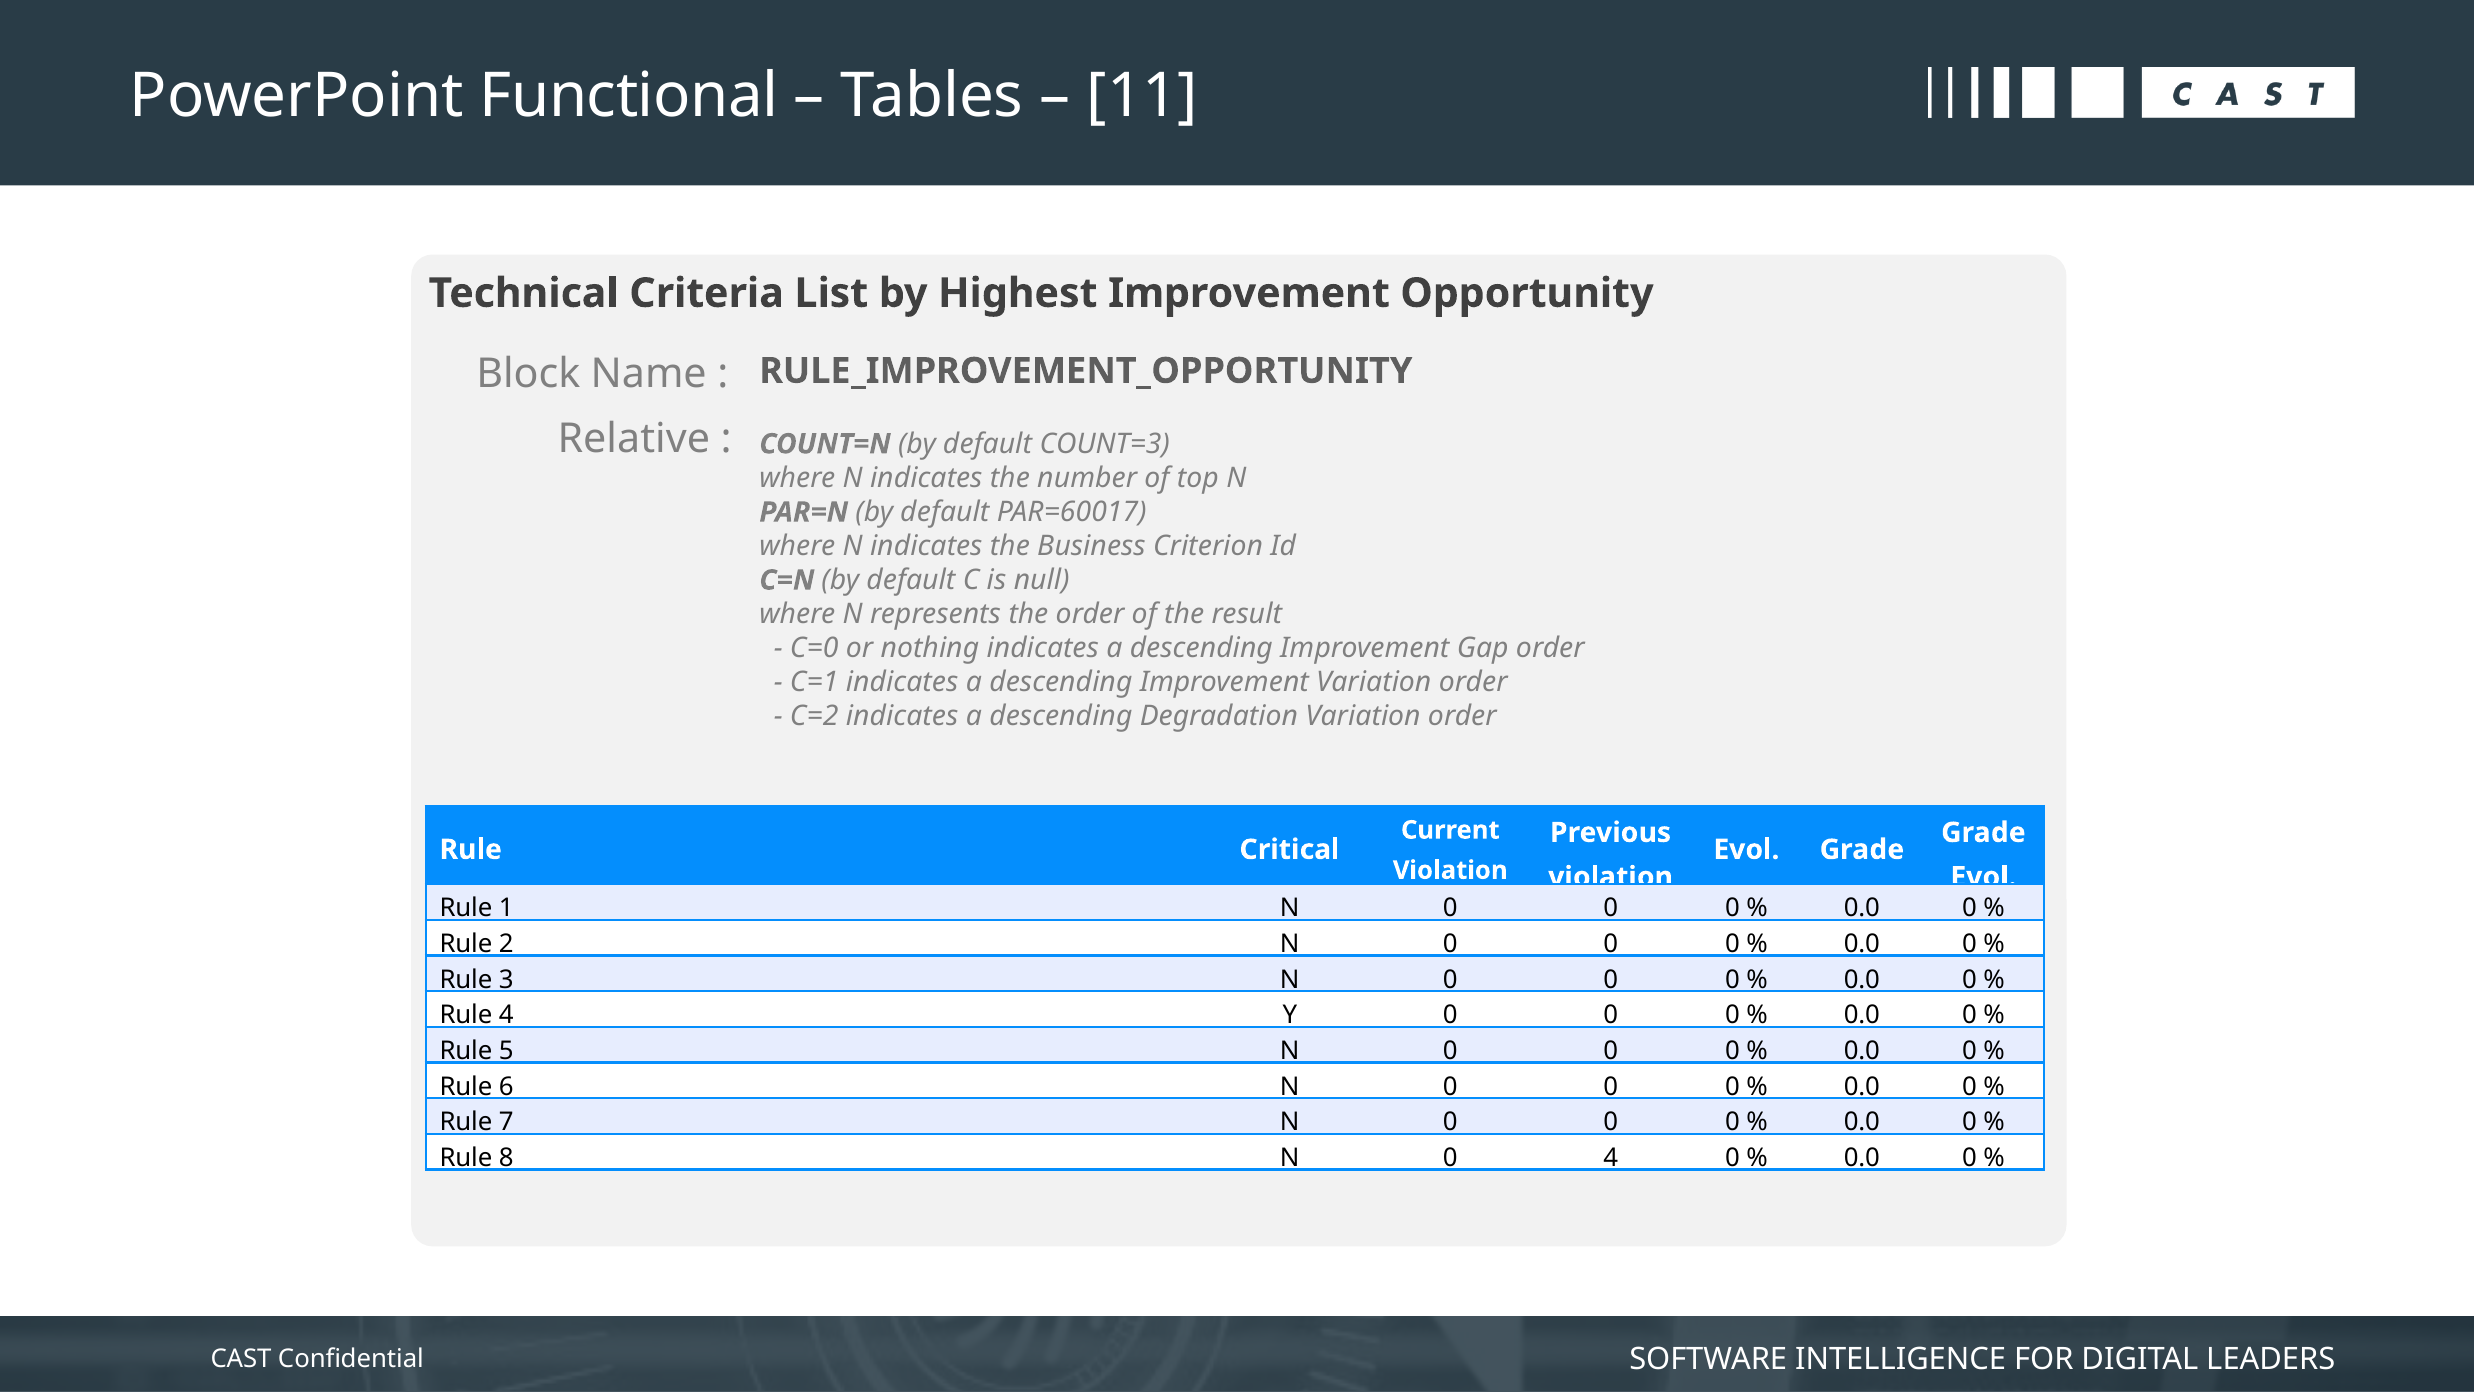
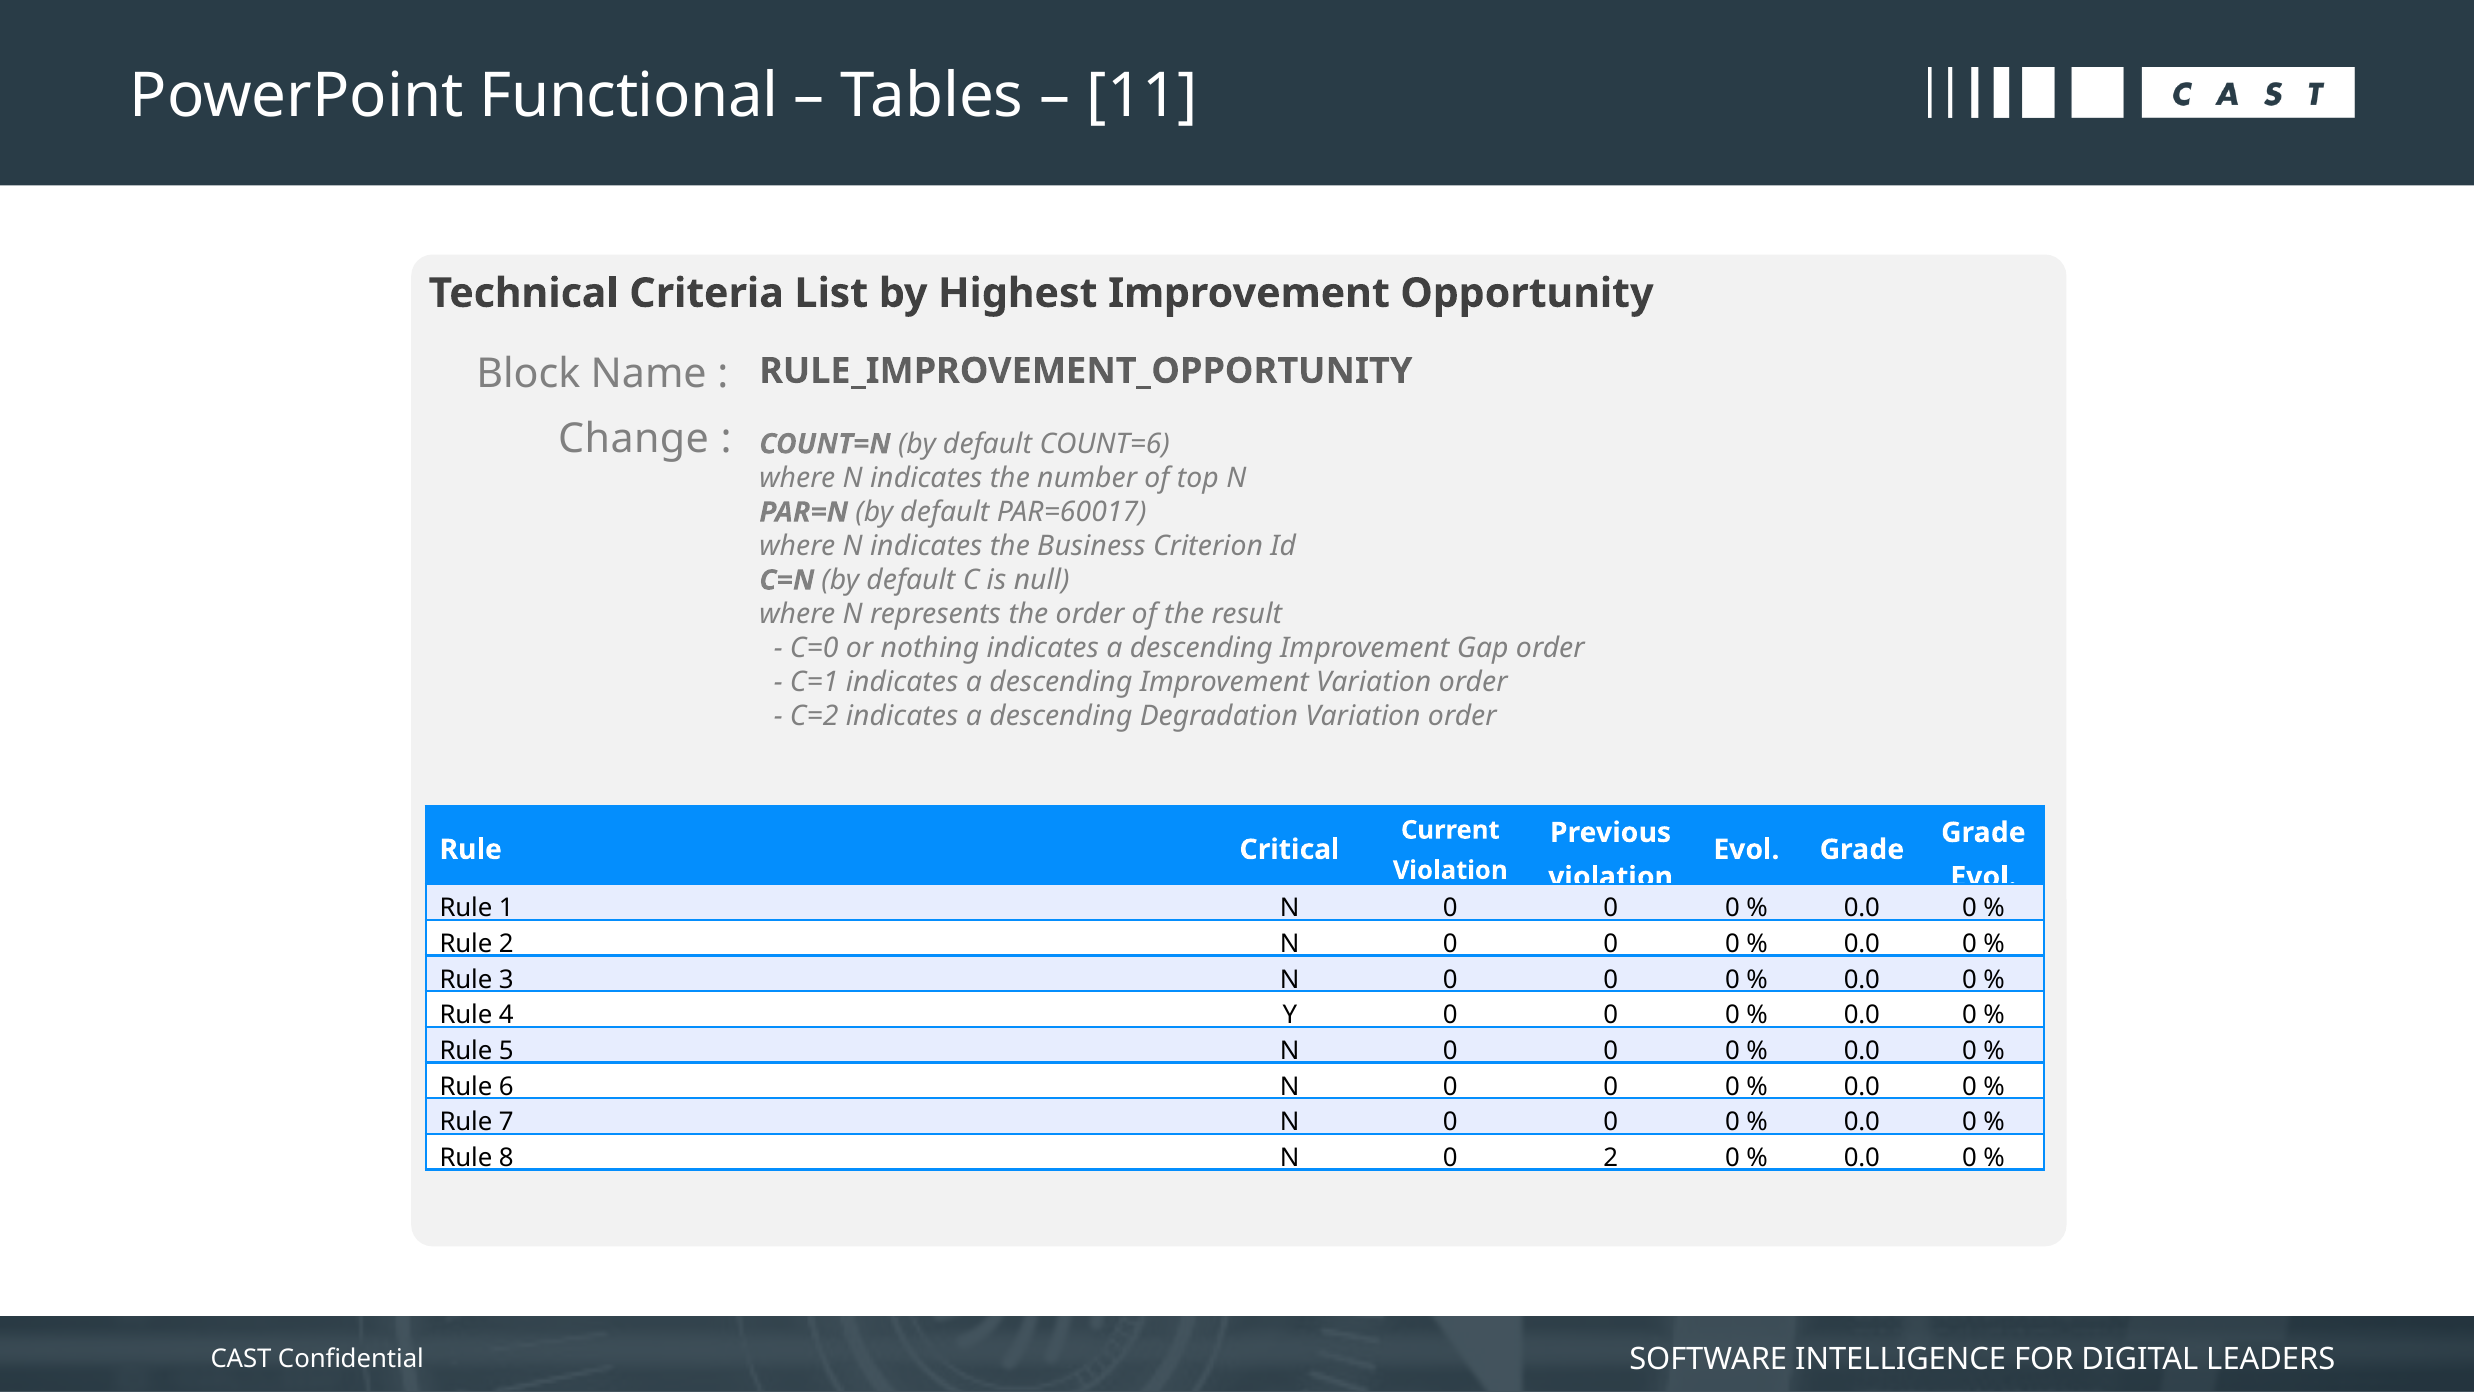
Relative: Relative -> Change (634, 439)
COUNT=3: COUNT=3 -> COUNT=6 (1105, 444)
0 4: 4 -> 2 (1611, 1158)
